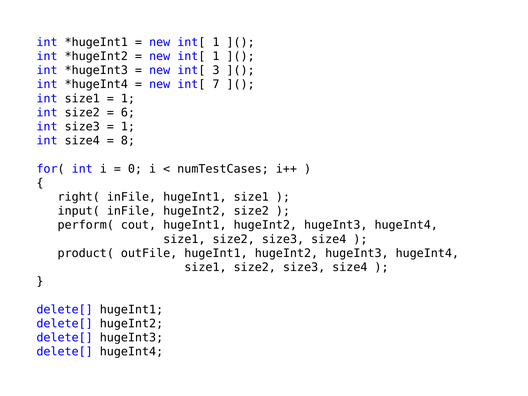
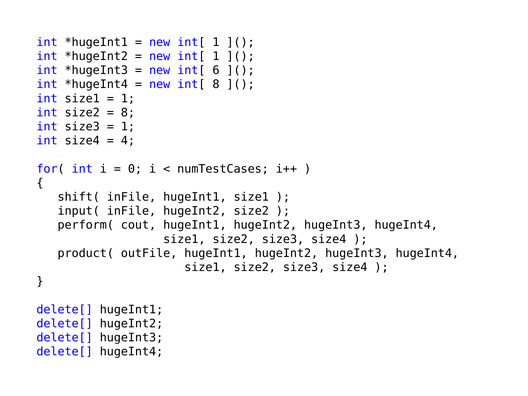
3: 3 -> 6 (216, 70)
int[ 7: 7 -> 8 (216, 84)
6: 6 -> 8 (128, 113)
8: 8 -> 4 (128, 141)
right(: right( -> shift( (79, 197)
